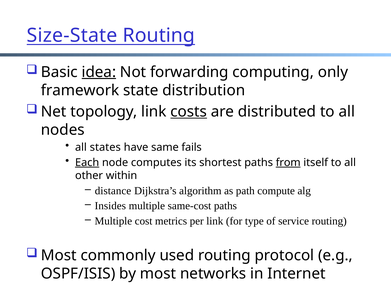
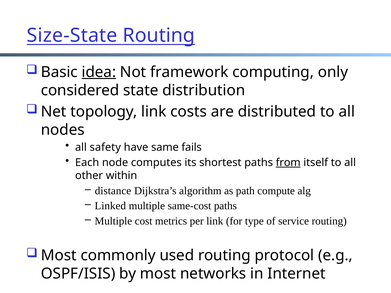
forwarding: forwarding -> framework (189, 72)
framework: framework -> considered (80, 90)
costs underline: present -> none (189, 112)
states: states -> safety (105, 147)
Each underline: present -> none (87, 163)
Insides: Insides -> Linked (110, 206)
